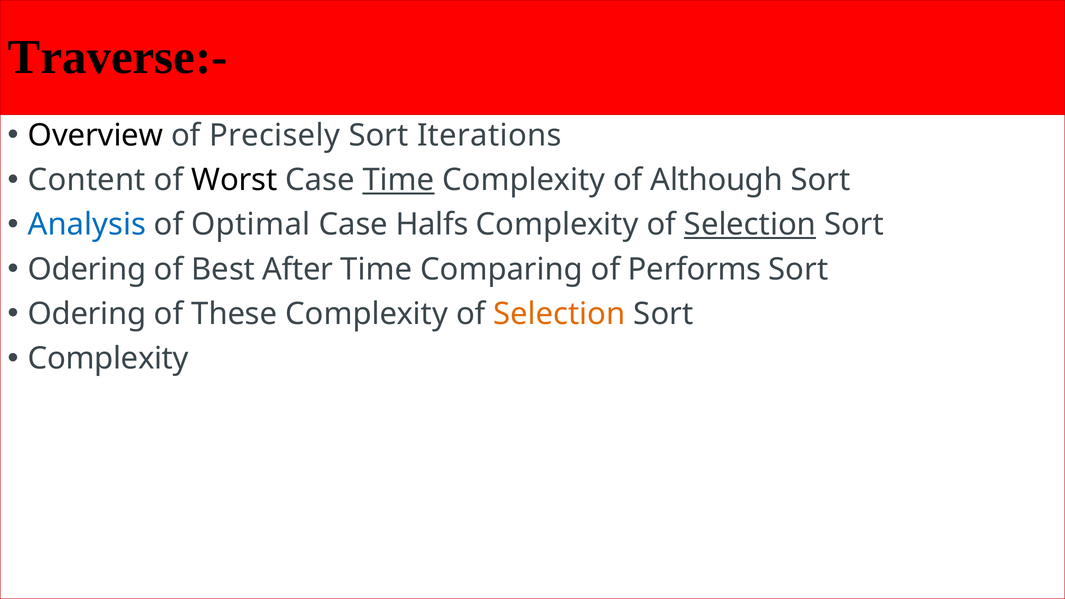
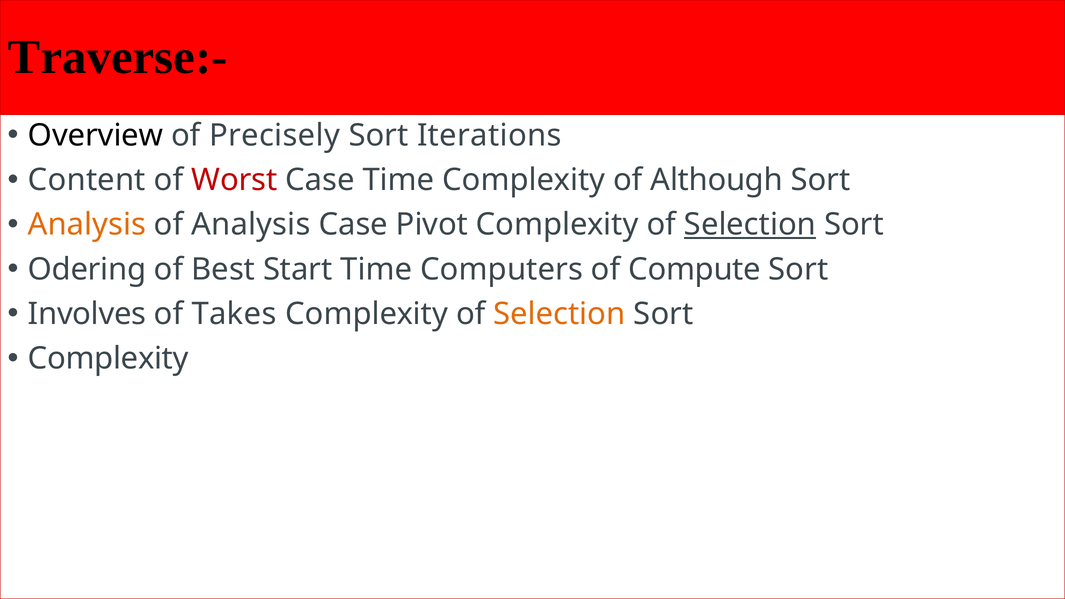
Worst colour: black -> red (234, 180)
Time underline: present -> none (398, 180)
Analysis colour: blue -> orange (87, 225)
of Optimal: Optimal -> Analysis (251, 225)
Halfs: Halfs -> Pivot (432, 225)
After: After -> Start (298, 269)
Comparing: Comparing -> Computers (502, 269)
Performs: Performs -> Compute (695, 269)
Odering: Odering -> Involves (87, 314)
These: These -> Takes (234, 314)
